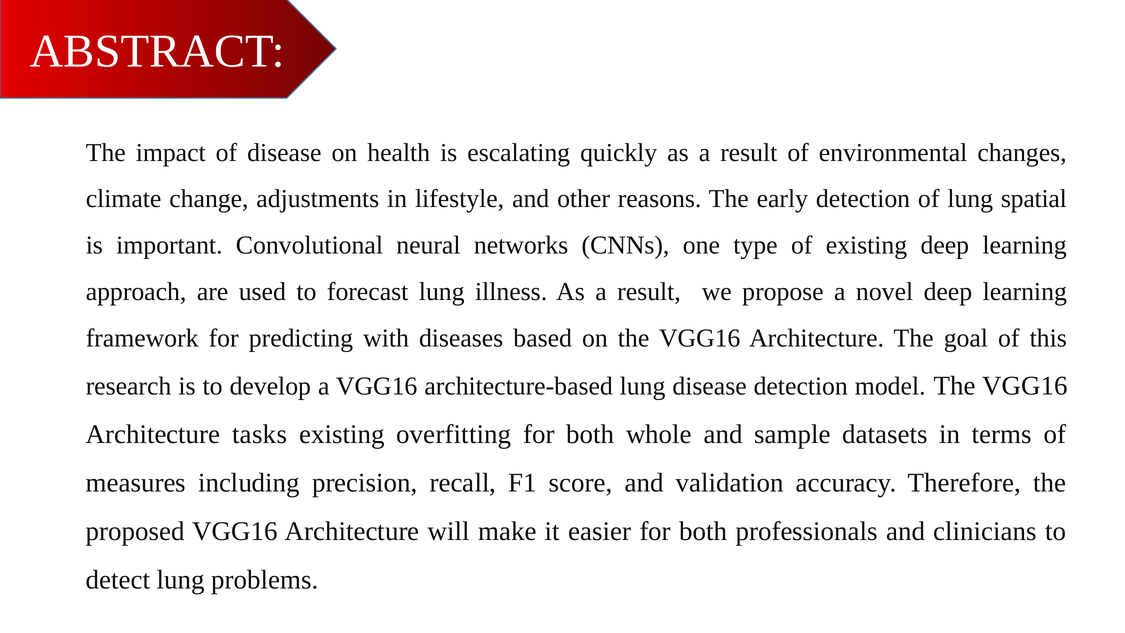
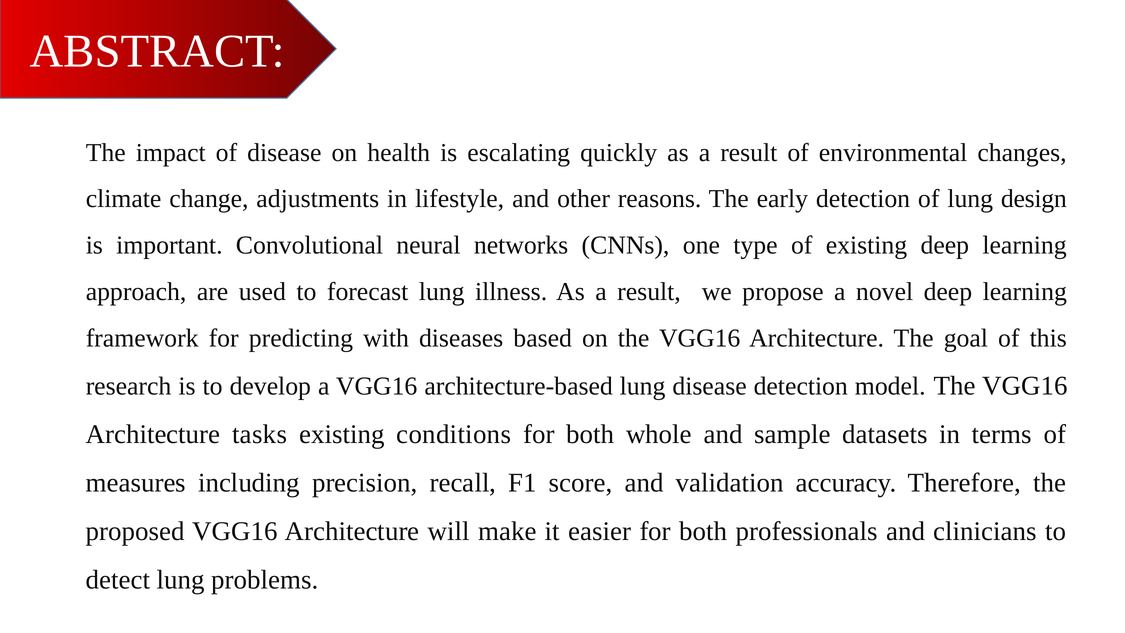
spatial: spatial -> design (1034, 199)
overfitting: overfitting -> conditions (454, 434)
